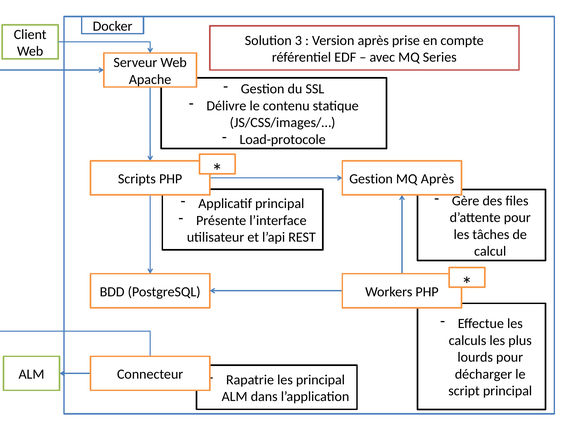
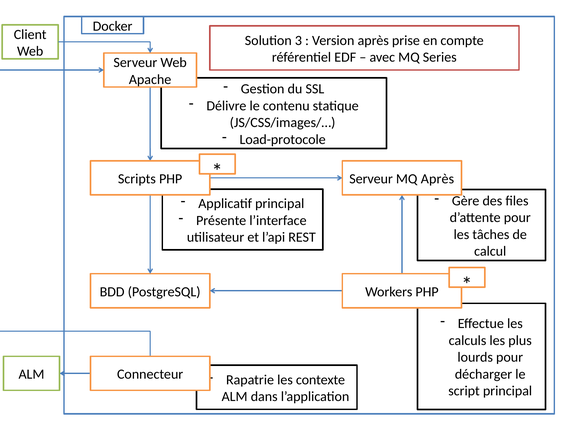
Gestion: Gestion -> Serveur (371, 179)
les principal: principal -> contexte (320, 380)
